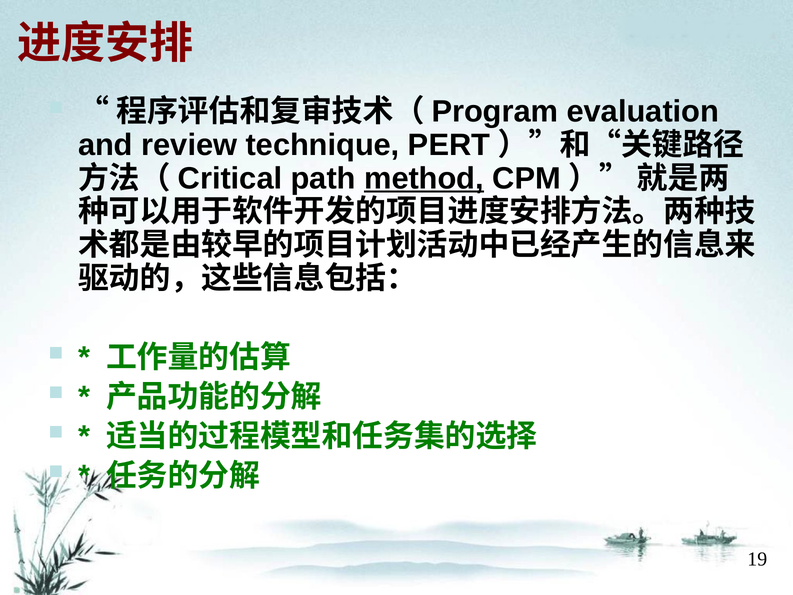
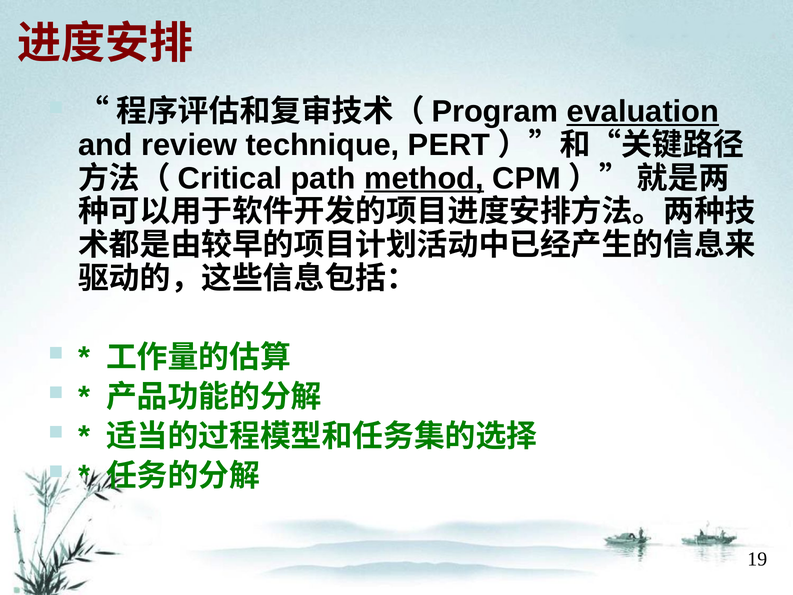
evaluation underline: none -> present (643, 112)
